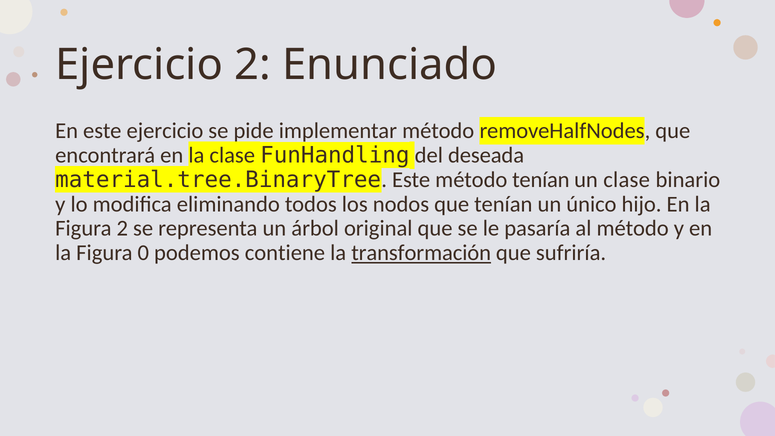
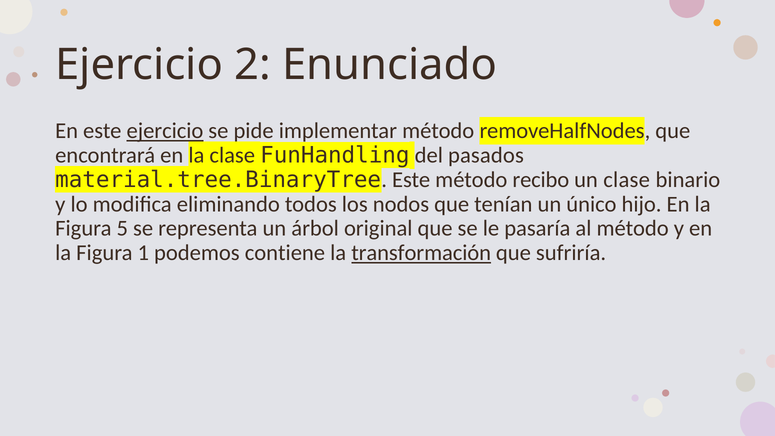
ejercicio underline: none -> present (165, 131)
deseada: deseada -> pasados (486, 155)
método tenían: tenían -> recibo (541, 180)
Figura 2: 2 -> 5 (122, 228)
0: 0 -> 1 (143, 253)
